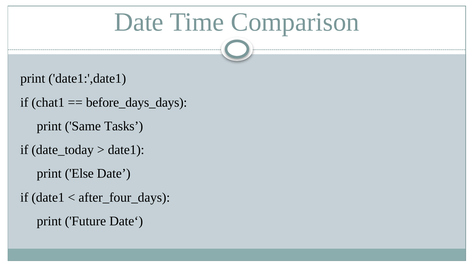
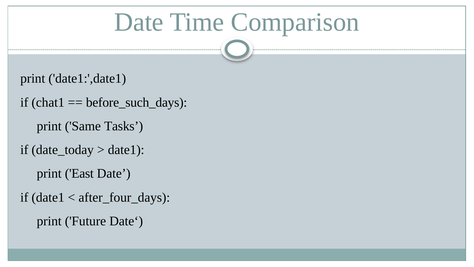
before_days_days: before_days_days -> before_such_days (137, 102)
Else: Else -> East (79, 173)
